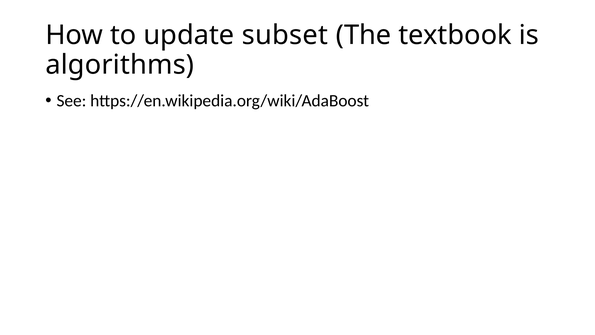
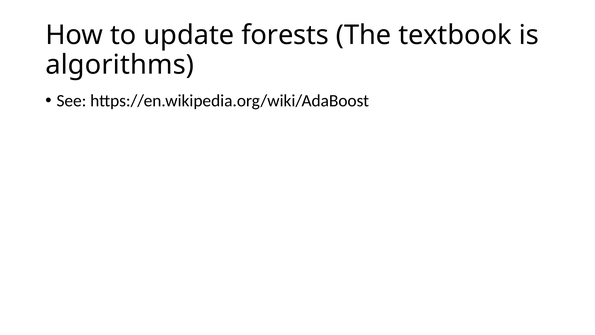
subset: subset -> forests (285, 35)
